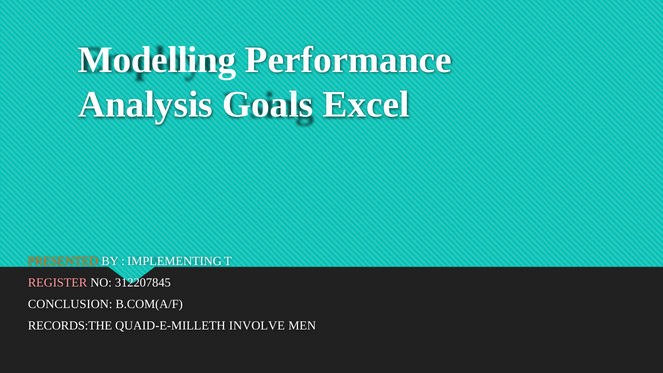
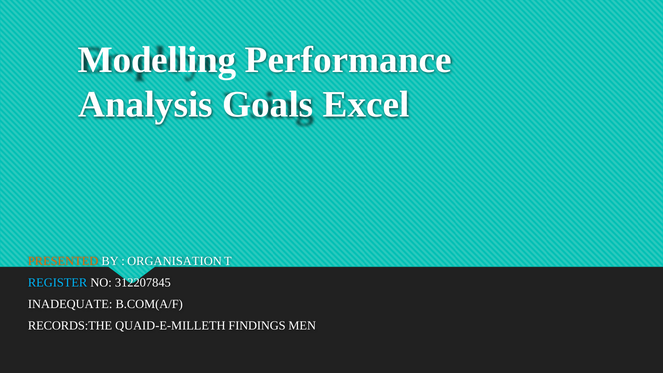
IMPLEMENTING: IMPLEMENTING -> ORGANISATION (174, 261)
REGISTER colour: pink -> light blue (58, 283)
CONCLUSION: CONCLUSION -> INADEQUATE (70, 304)
INVOLVE: INVOLVE -> FINDINGS (257, 326)
